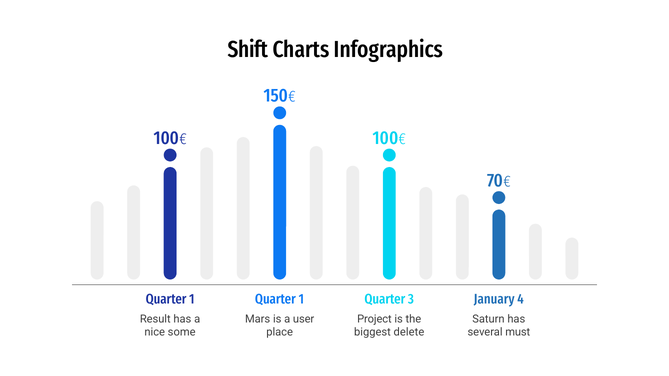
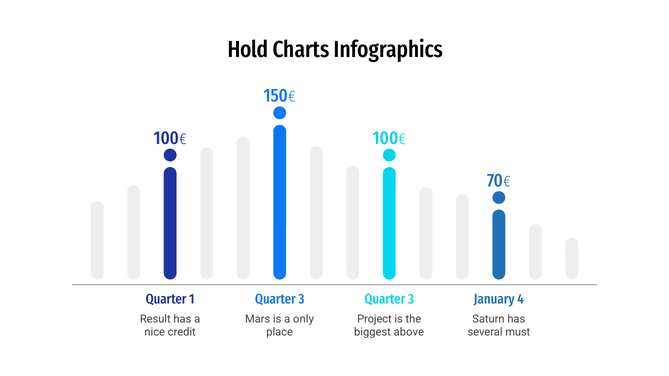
Shift: Shift -> Hold (248, 50)
1: 1 -> 3 (301, 299)
user: user -> only (304, 319)
some: some -> credit (182, 333)
delete: delete -> above (409, 333)
